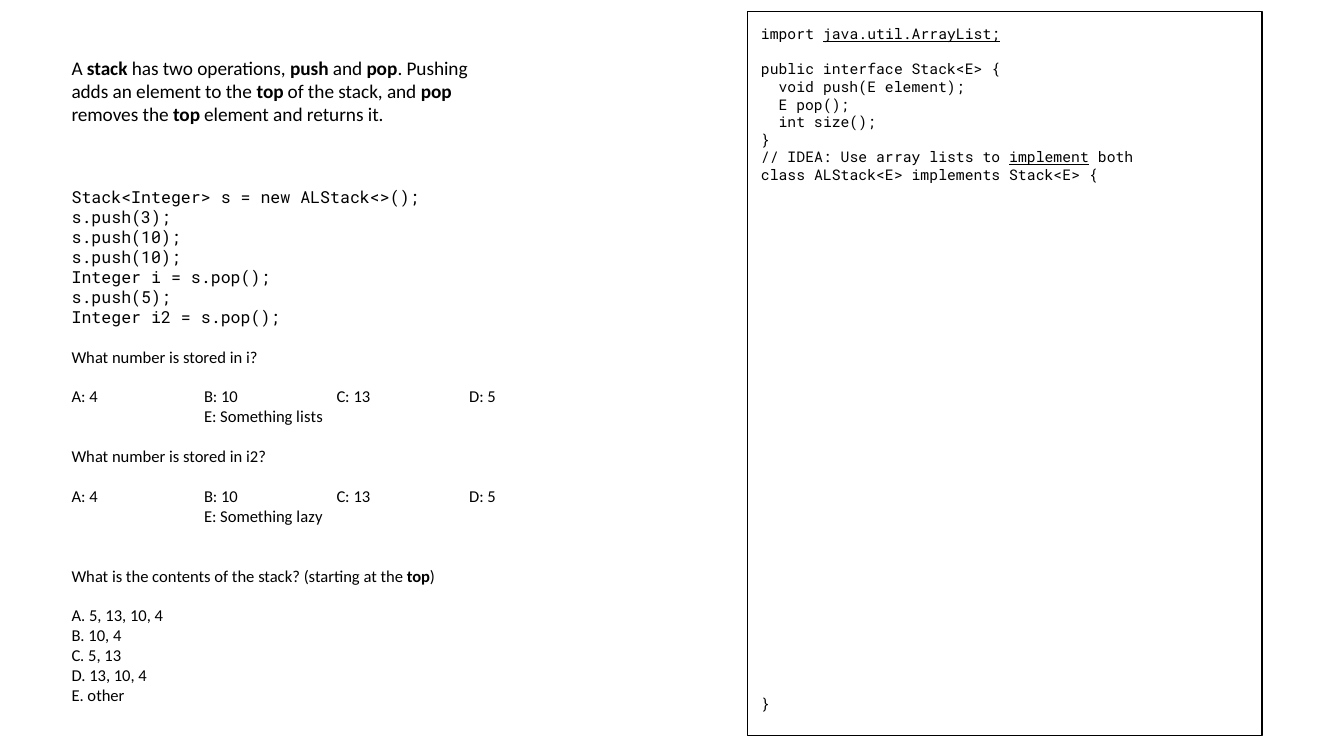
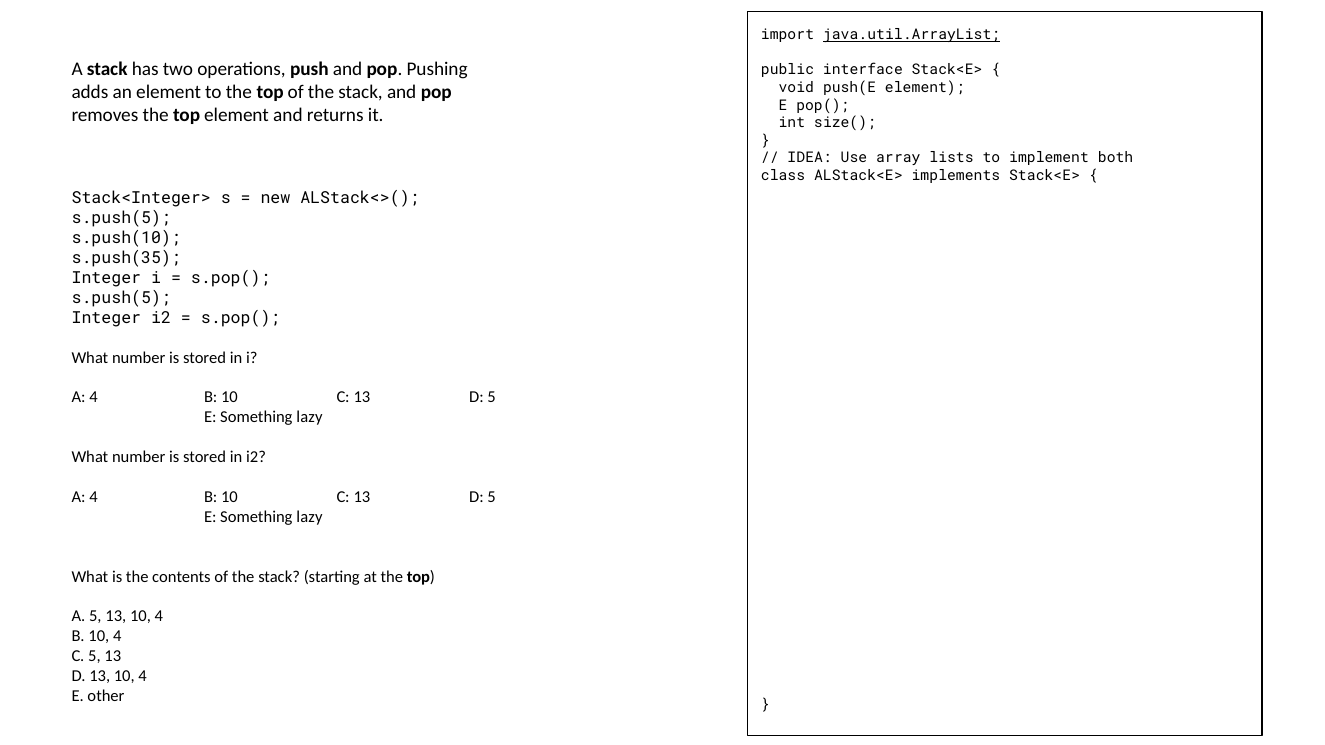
implement underline: present -> none (1049, 158)
s.push(3: s.push(3 -> s.push(5 (121, 218)
s.push(10: s.push(10 -> s.push(35 (126, 258)
lists: lists -> lazy (310, 418)
